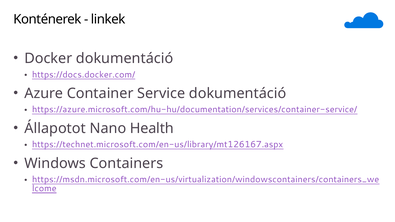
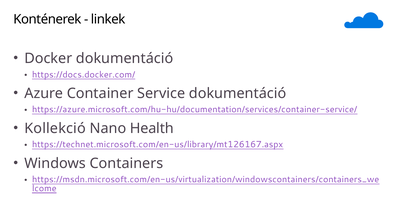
Állapotot: Állapotot -> Kollekció (55, 128)
